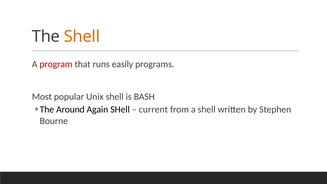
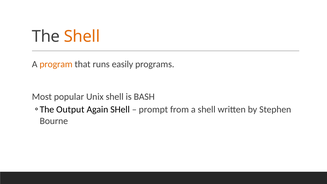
program colour: red -> orange (56, 64)
Around: Around -> Output (70, 109)
current: current -> prompt (153, 109)
